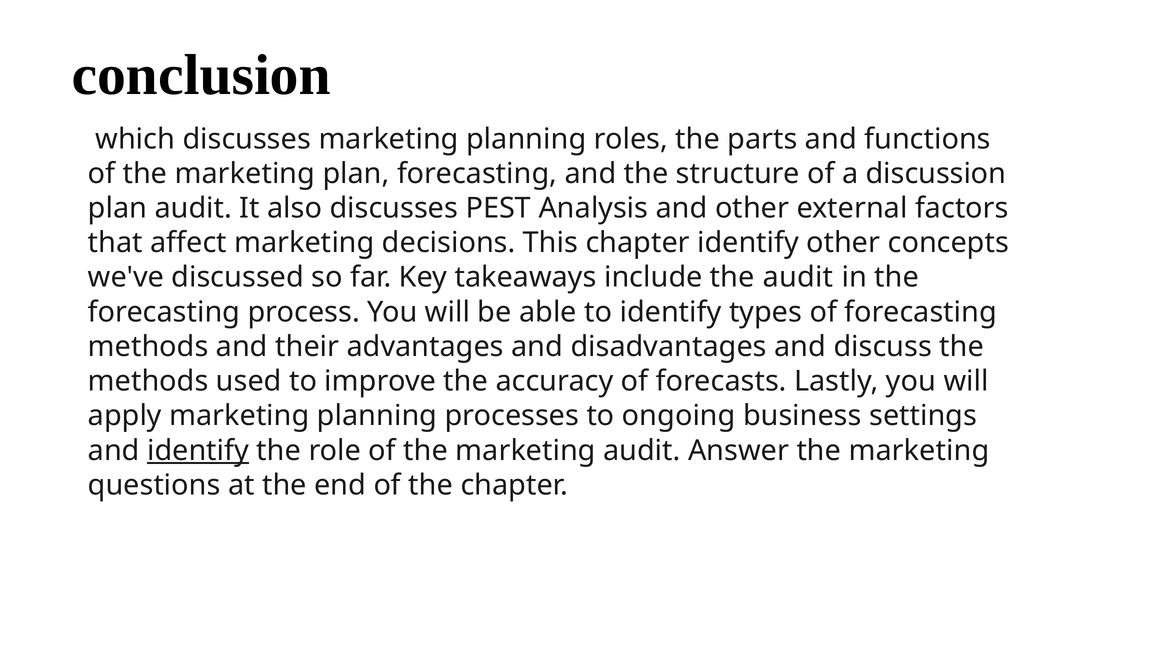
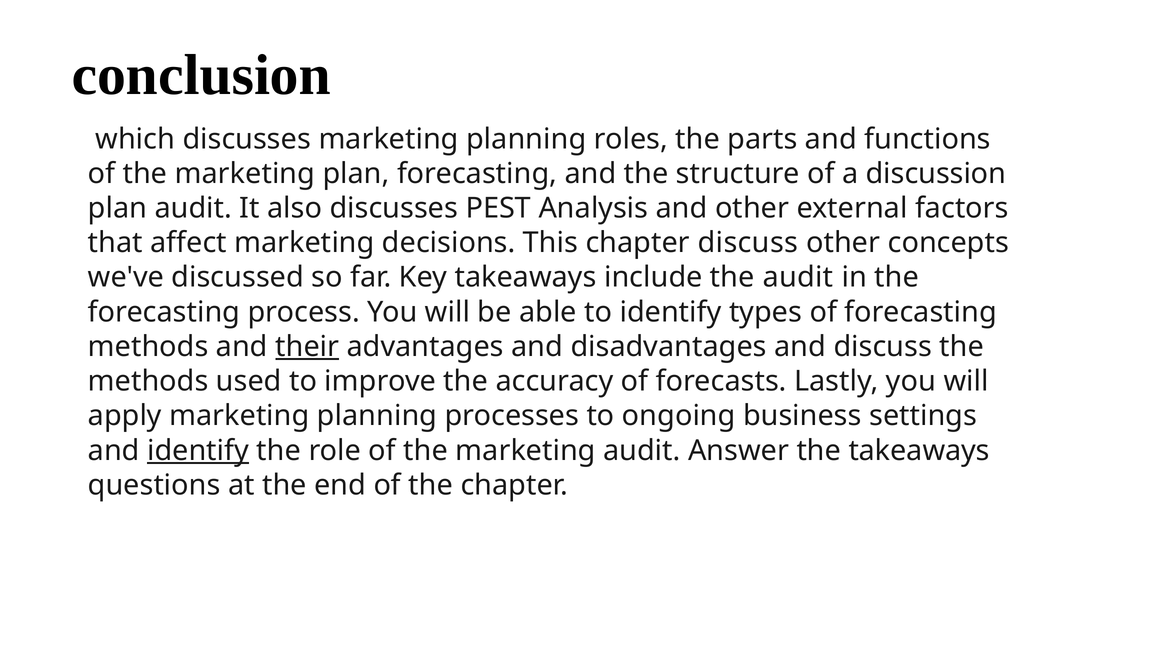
chapter identify: identify -> discuss (748, 243)
their underline: none -> present (307, 347)
Answer the marketing: marketing -> takeaways (919, 451)
